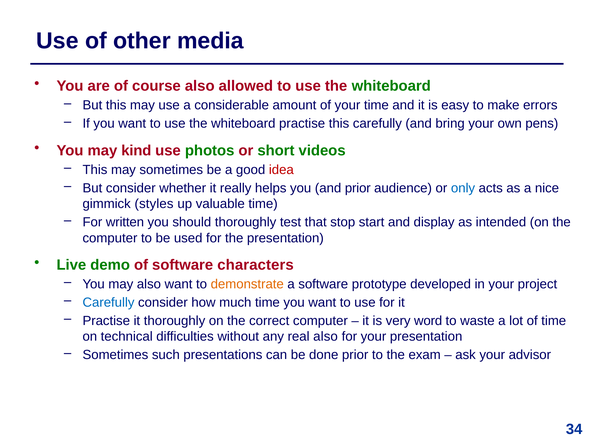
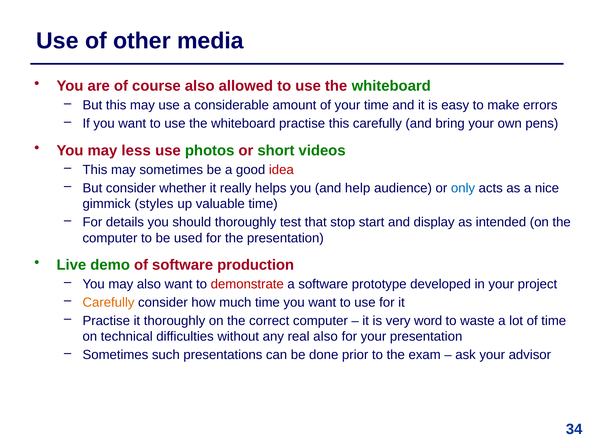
kind: kind -> less (136, 150)
and prior: prior -> help (358, 188)
written: written -> details (125, 222)
characters: characters -> production (256, 265)
demonstrate colour: orange -> red (247, 284)
Carefully colour: blue -> orange (109, 302)
